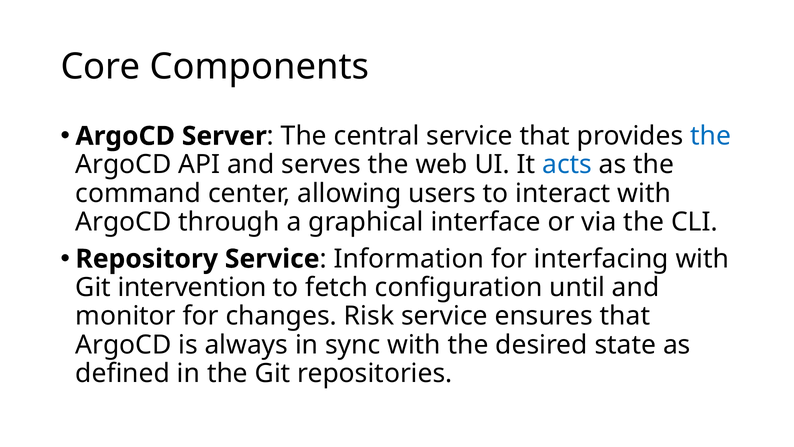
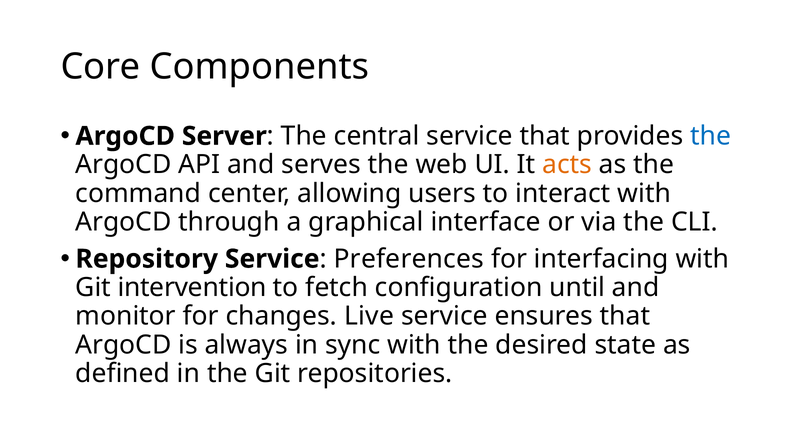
acts colour: blue -> orange (567, 165)
Information: Information -> Preferences (409, 259)
Risk: Risk -> Live (369, 316)
